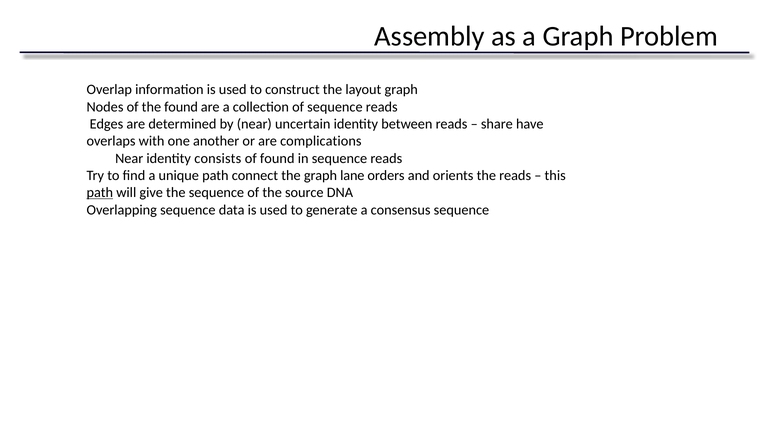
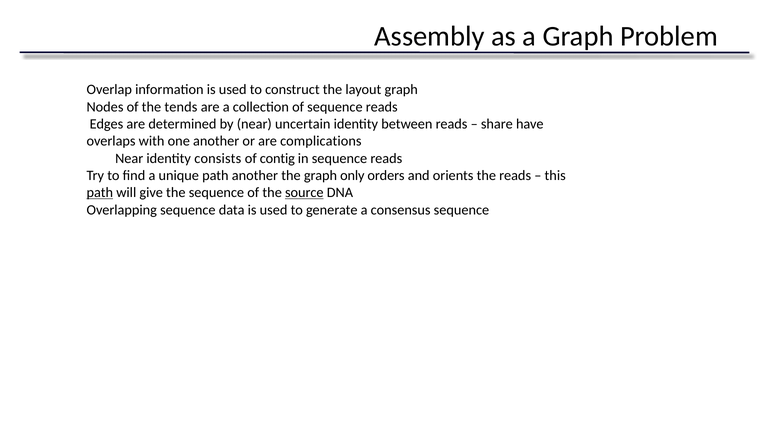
the found: found -> tends (181, 107)
of found: found -> contig (277, 158)
path connect: connect -> another (255, 175)
lane: lane -> only (352, 175)
source underline: none -> present (304, 192)
